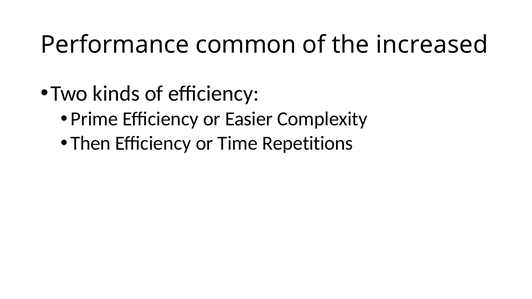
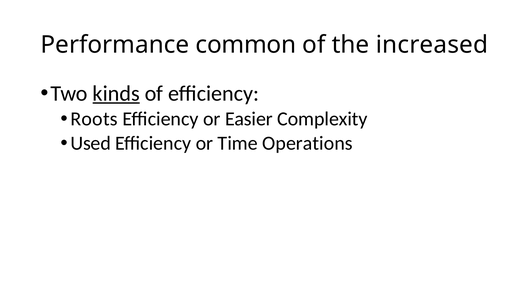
kinds underline: none -> present (116, 93)
Prime: Prime -> Roots (94, 119)
Then: Then -> Used (91, 143)
Repetitions: Repetitions -> Operations (308, 143)
